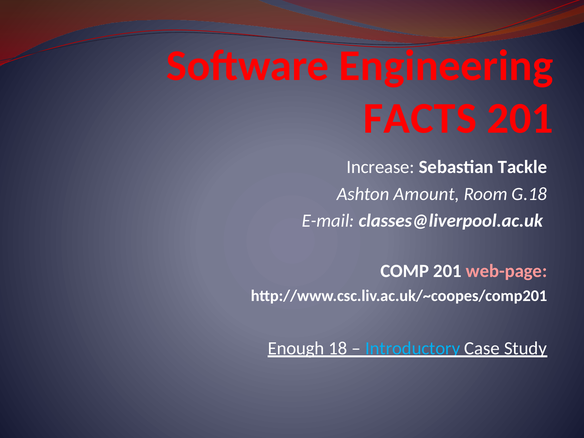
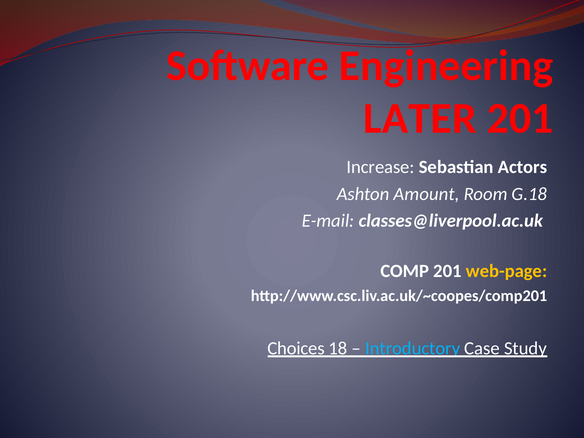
FACTS: FACTS -> LATER (420, 118)
Tackle: Tackle -> Actors (523, 167)
web-page colour: pink -> yellow (506, 271)
Enough: Enough -> Choices (296, 348)
